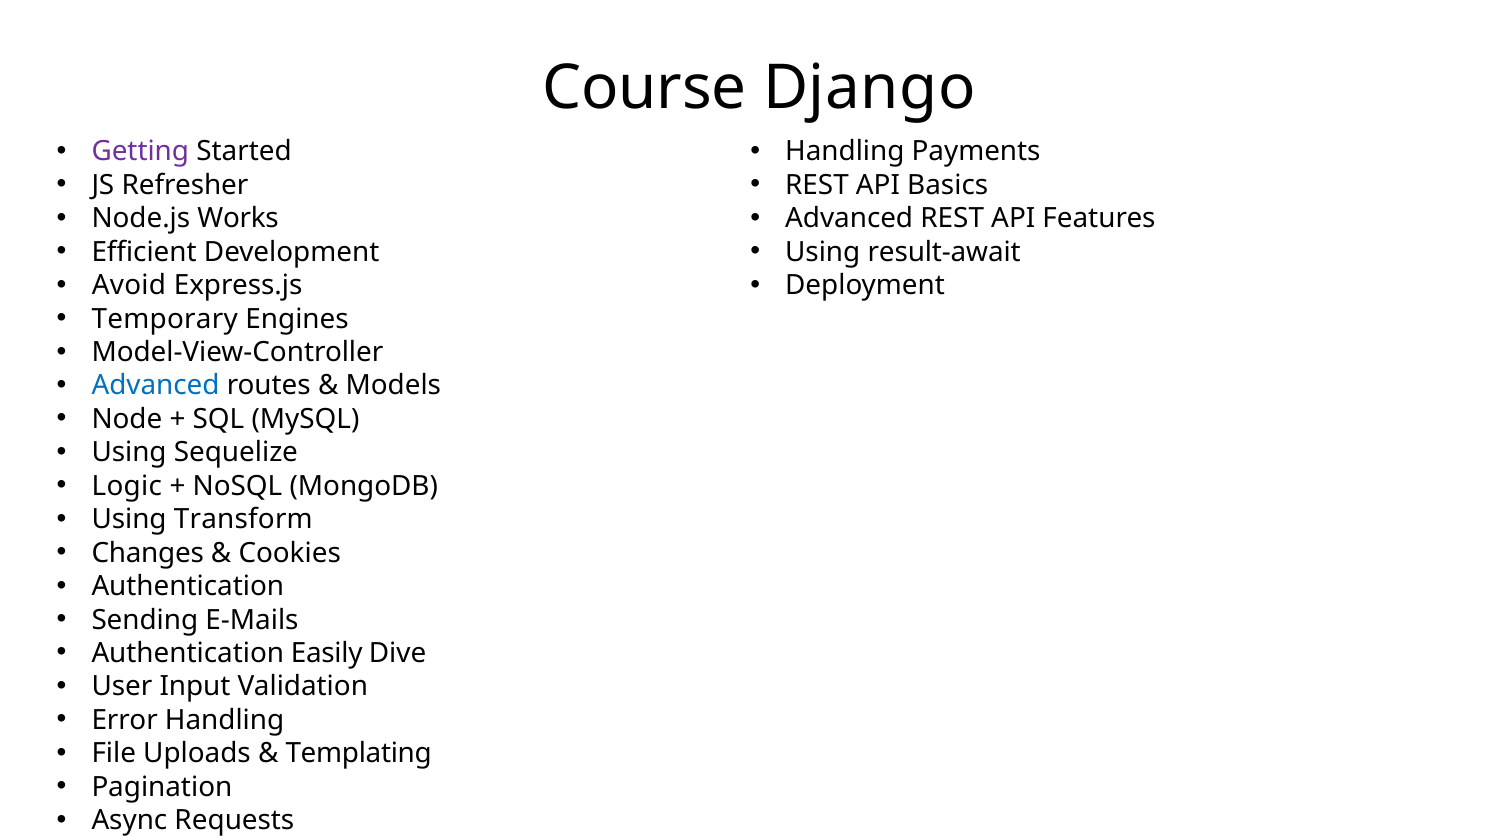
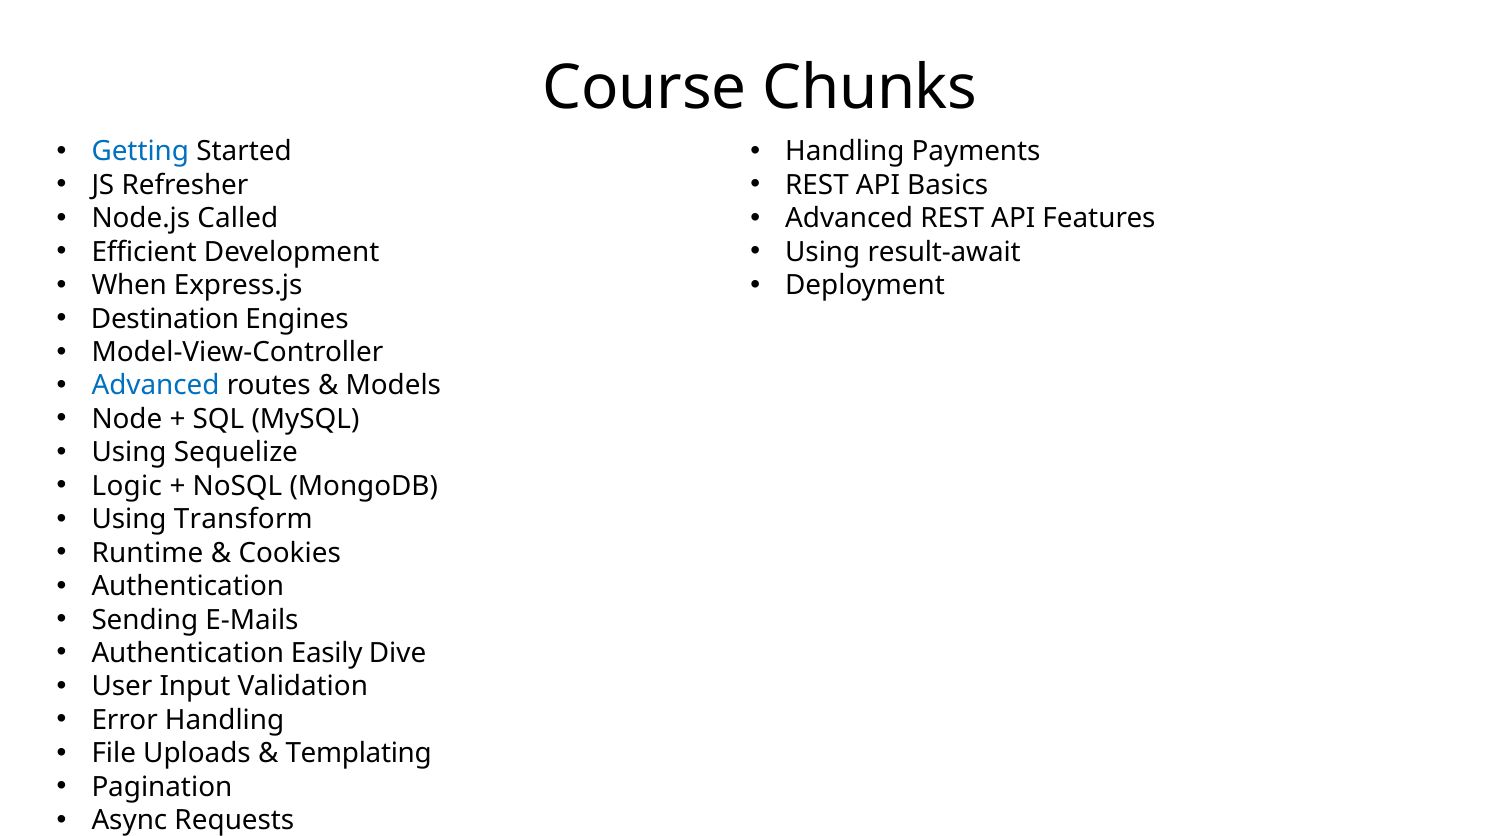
Django: Django -> Chunks (870, 88)
Getting colour: purple -> blue (140, 152)
Works: Works -> Called (238, 219)
Avoid: Avoid -> When (129, 285)
Temporary: Temporary -> Destination (165, 319)
Changes: Changes -> Runtime (147, 553)
